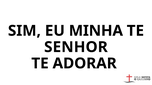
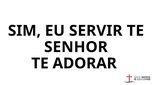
MINHA: MINHA -> SERVIR (96, 31)
